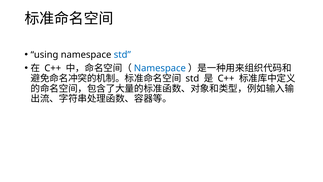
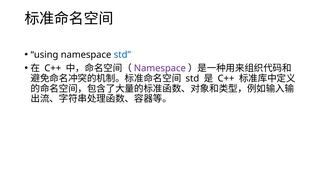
Namespace colour: blue -> purple (160, 68)
